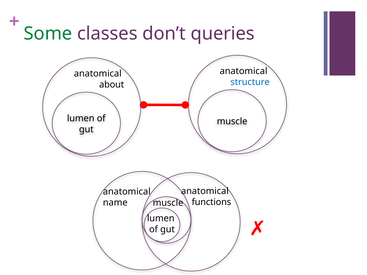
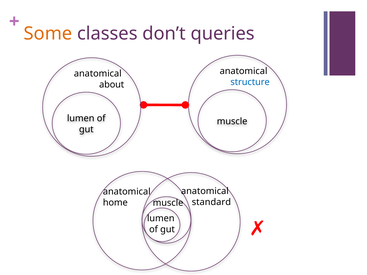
Some colour: green -> orange (48, 34)
functions: functions -> standard (211, 202)
name: name -> home (115, 203)
